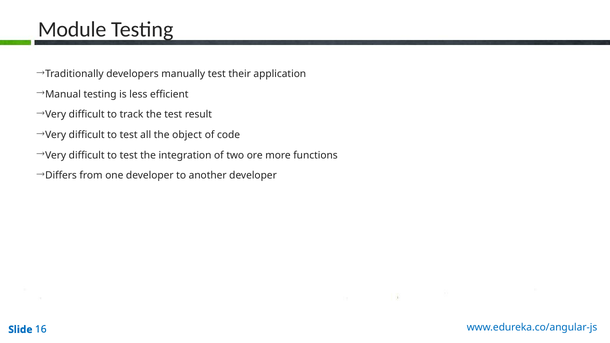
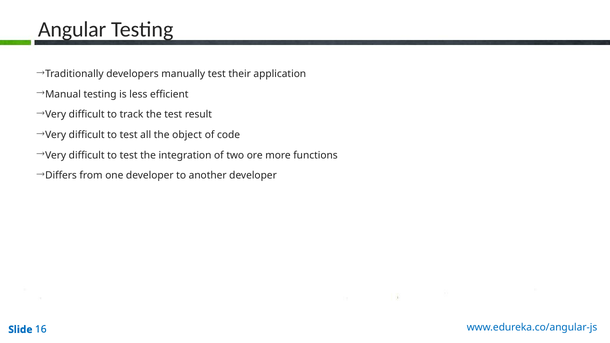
Module: Module -> Angular (72, 30)
